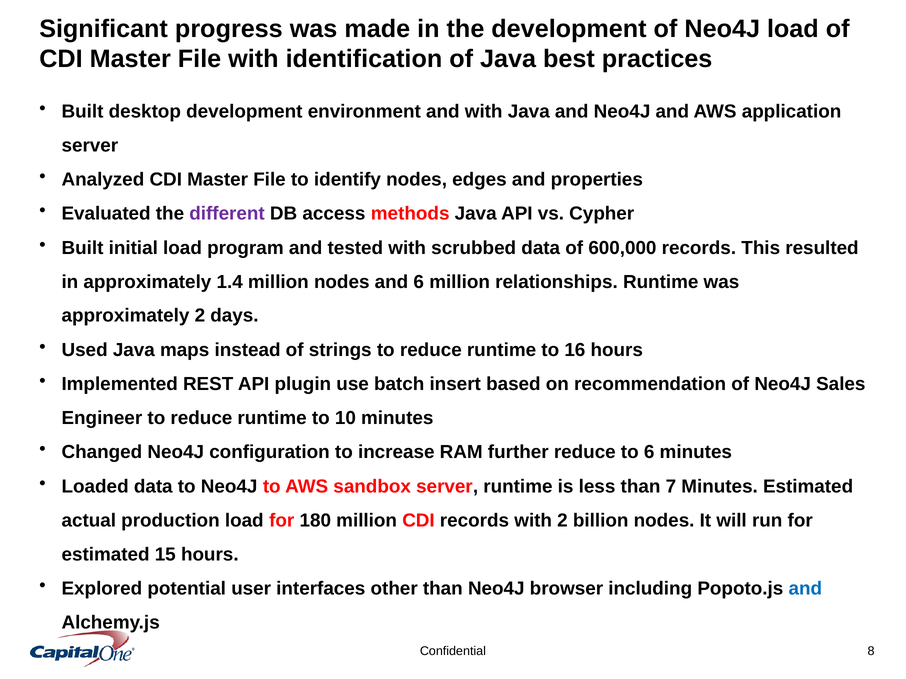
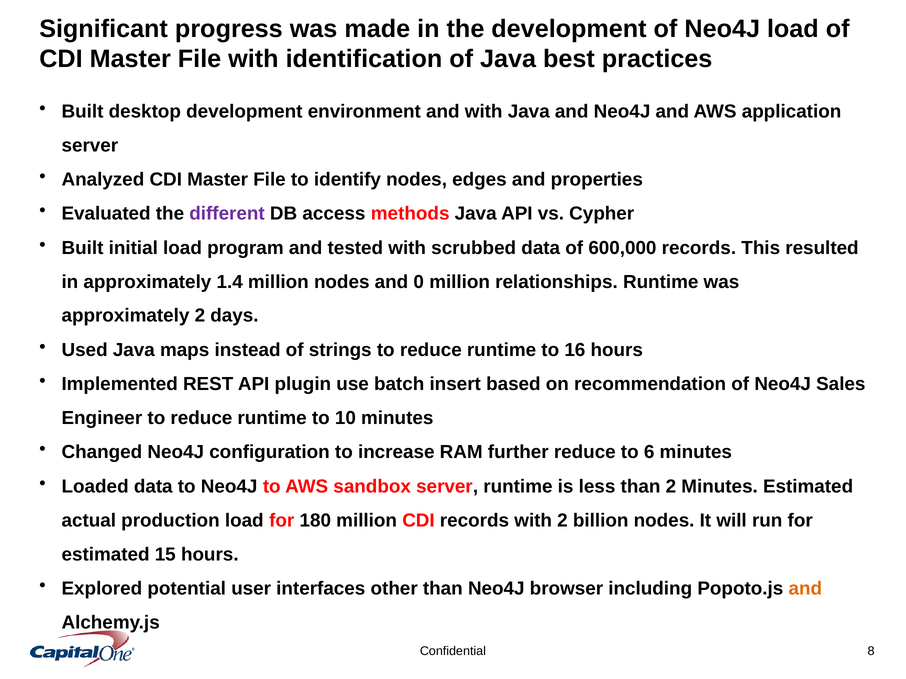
and 6: 6 -> 0 (419, 282)
than 7: 7 -> 2 (671, 487)
and colour: blue -> orange (805, 589)
